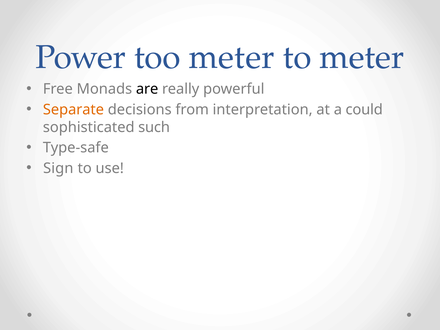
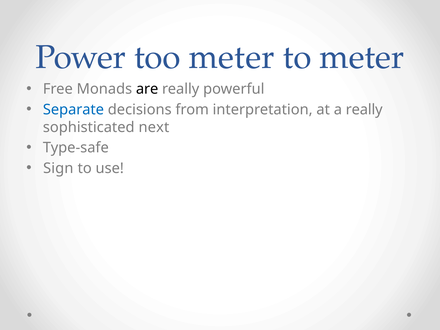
Separate colour: orange -> blue (73, 110)
a could: could -> really (364, 110)
such: such -> next (154, 127)
